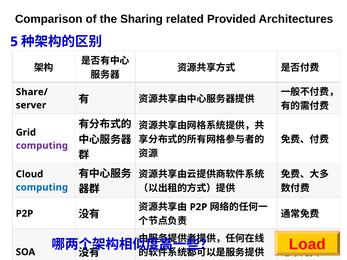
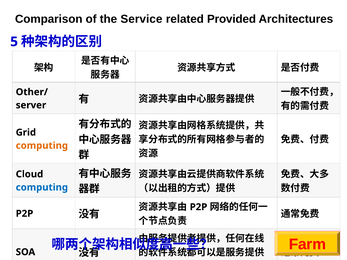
Sharing: Sharing -> Service (141, 19)
Share/: Share/ -> Other/ (32, 92)
computing colour: purple -> orange (42, 146)
Load: Load -> Farm (307, 245)
